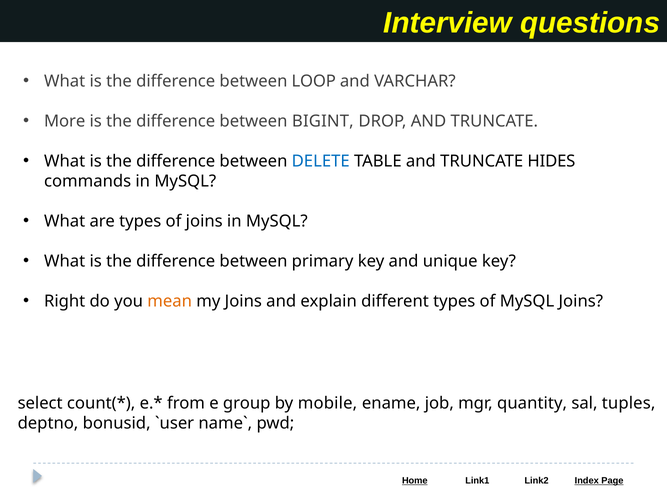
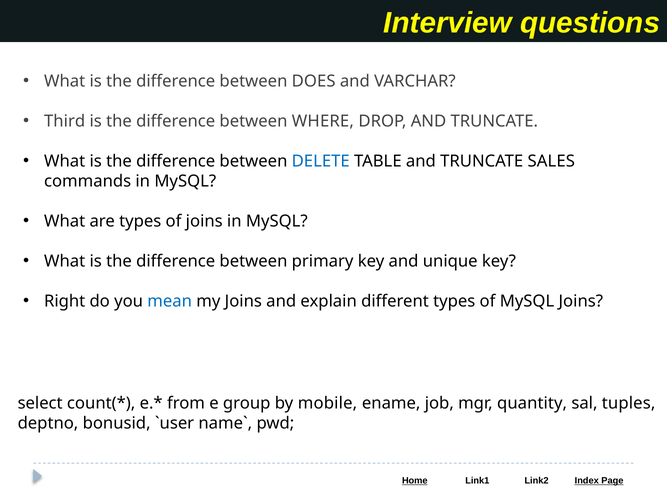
LOOP: LOOP -> DOES (314, 81)
More: More -> Third (65, 121)
BIGINT: BIGINT -> WHERE (323, 121)
HIDES: HIDES -> SALES (551, 161)
mean colour: orange -> blue (170, 301)
